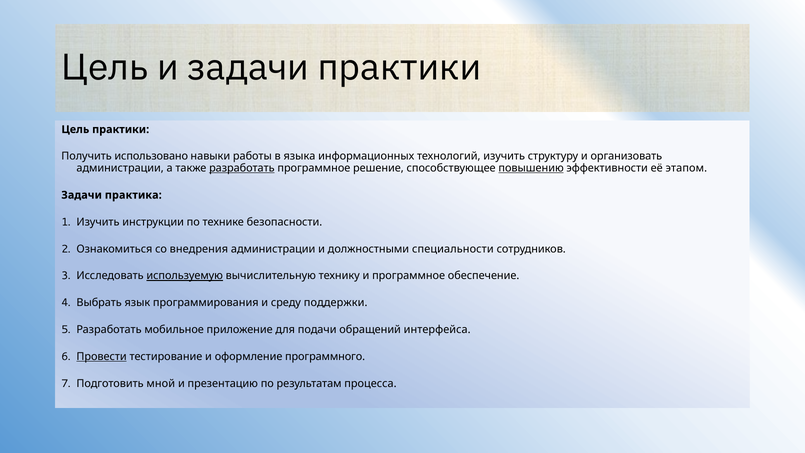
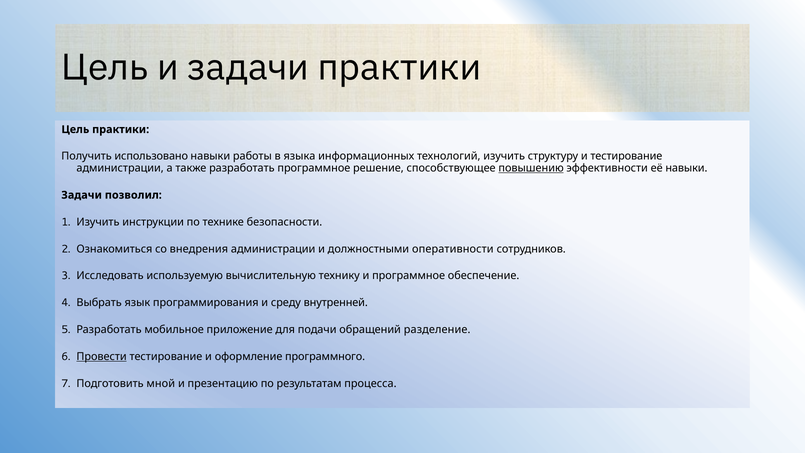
и организовать: организовать -> тестирование (626, 156)
разработать underline: present -> none (242, 168)
её этапом: этапом -> навыки (686, 168)
практика: практика -> позволил (133, 195)
специальности: специальности -> оперативности (453, 249)
используемую underline: present -> none (185, 276)
поддержки: поддержки -> внутренней (336, 303)
интерфейса: интерфейса -> разделение (437, 330)
